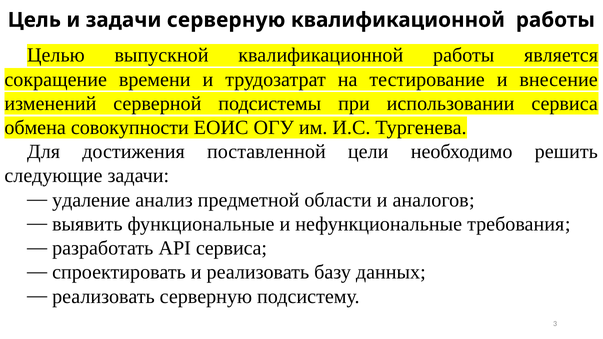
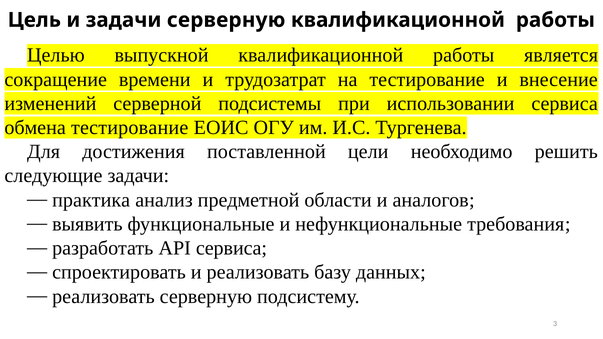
обмена совокупности: совокупности -> тестирование (130, 128)
удаление: удаление -> практика (91, 200)
